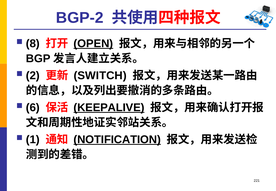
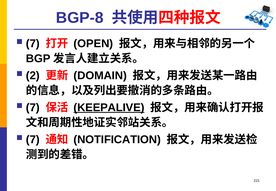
BGP-2: BGP-2 -> BGP-8 (80, 18)
8: 8 -> 7 (33, 44)
OPEN underline: present -> none (93, 44)
SWITCH: SWITCH -> DOMAIN (100, 76)
6: 6 -> 7 (33, 108)
1: 1 -> 7 (33, 140)
NOTIFICATION underline: present -> none (117, 140)
